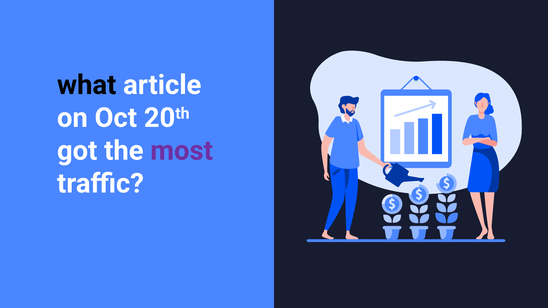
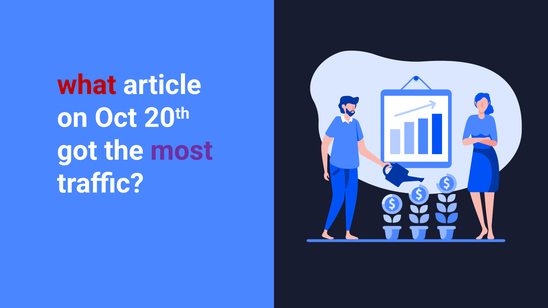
what colour: black -> red (87, 85)
